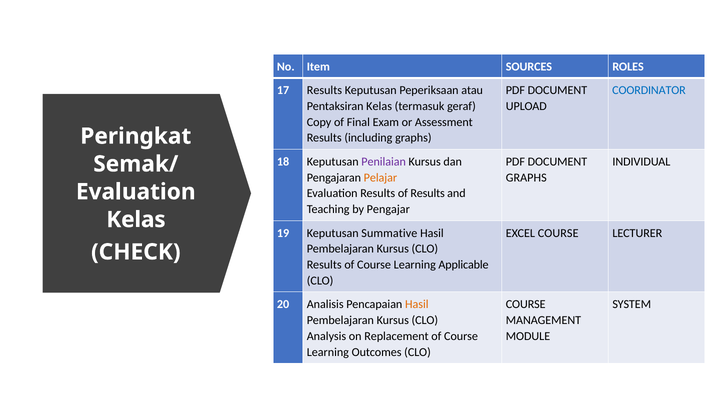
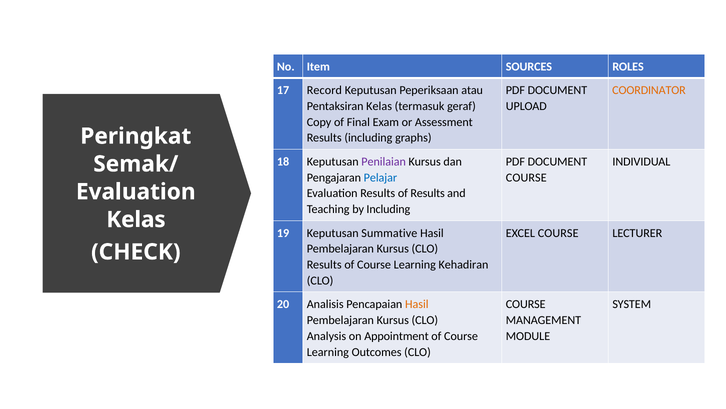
17 Results: Results -> Record (324, 90)
COORDINATOR colour: blue -> orange (649, 90)
Pelajar colour: orange -> blue (380, 177)
GRAPHS: GRAPHS -> COURSE (526, 177)
by Pengajar: Pengajar -> Including (388, 209)
Applicable: Applicable -> Kehadiran (463, 264)
Replacement: Replacement -> Appointment (396, 336)
